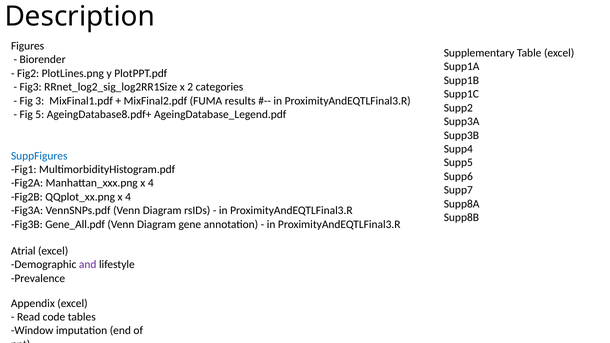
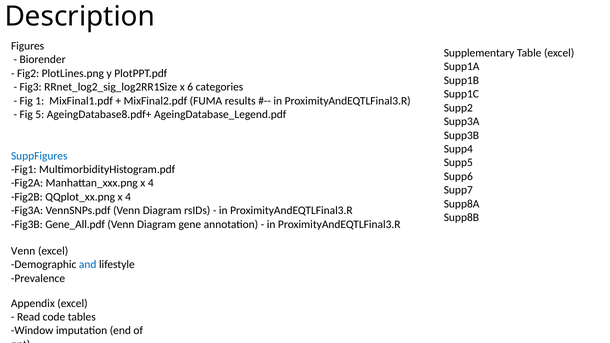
2: 2 -> 6 (190, 87)
3: 3 -> 1 (40, 101)
Atrial: Atrial -> Venn (23, 251)
and colour: purple -> blue (88, 265)
